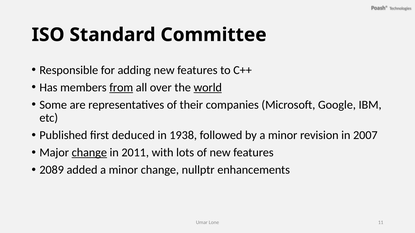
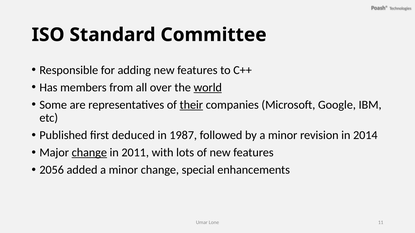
from underline: present -> none (121, 88)
their underline: none -> present (191, 105)
1938: 1938 -> 1987 (183, 135)
2007: 2007 -> 2014 (365, 135)
2089: 2089 -> 2056 (52, 170)
nullptr: nullptr -> special (198, 170)
